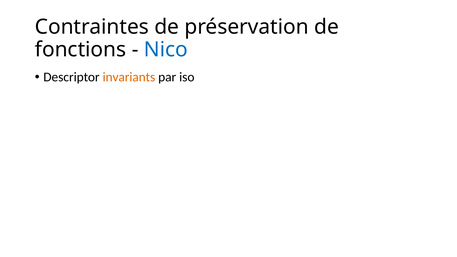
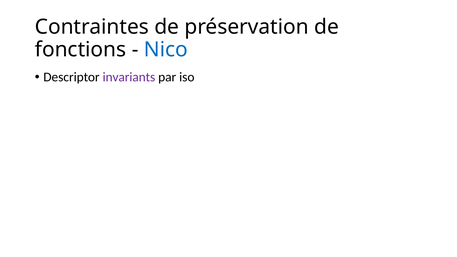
invariants colour: orange -> purple (129, 77)
